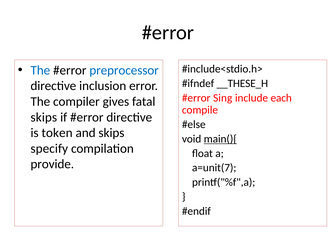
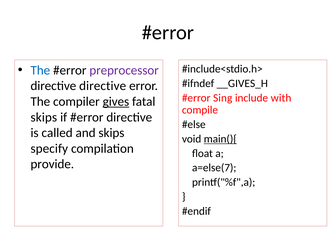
preprocessor colour: blue -> purple (124, 70)
__THESE_H: __THESE_H -> __GIVES_H (242, 83)
directive inclusion: inclusion -> directive (103, 86)
each: each -> with (281, 98)
gives underline: none -> present (116, 102)
token: token -> called (57, 133)
a=unit(7: a=unit(7 -> a=else(7 (214, 168)
